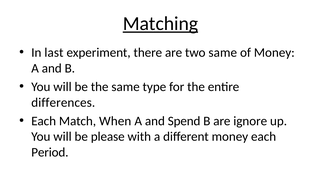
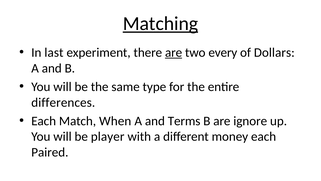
are underline: none -> present (174, 52)
two same: same -> every (223, 52)
of Money: Money -> Dollars (274, 52)
Spend: Spend -> Terms (184, 121)
please: please -> player (108, 136)
Period: Period -> Paired (50, 152)
